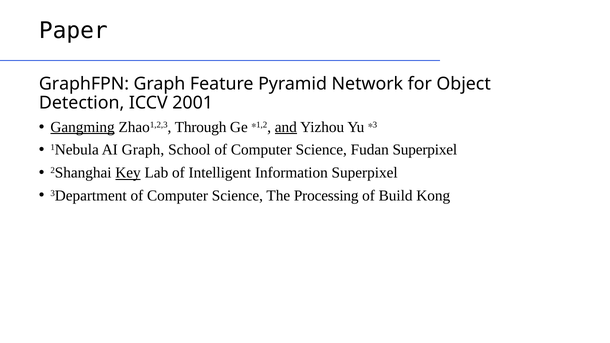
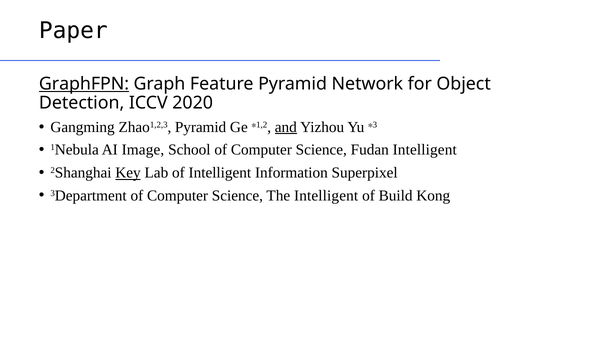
GraphFPN underline: none -> present (84, 84)
2001: 2001 -> 2020 (193, 103)
Gangming underline: present -> none (83, 127)
Zhao1,2,3 Through: Through -> Pyramid (201, 127)
AI Graph: Graph -> Image (143, 150)
Fudan Superpixel: Superpixel -> Intelligent (425, 150)
The Processing: Processing -> Intelligent (326, 196)
